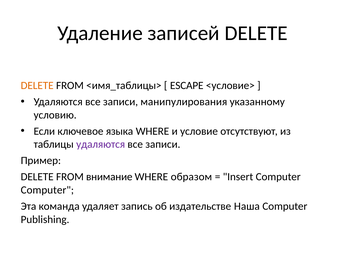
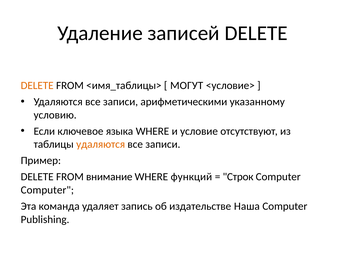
ESCAPE: ESCAPE -> МОГУТ (187, 86)
манипулирования: манипулирования -> арифметическими (184, 102)
удаляются colour: purple -> orange (101, 145)
образом: образом -> функций (191, 177)
Insert: Insert -> Строк (238, 177)
